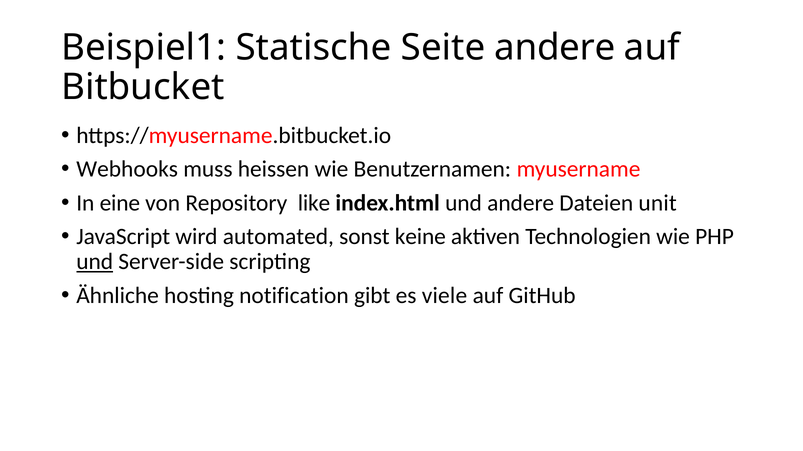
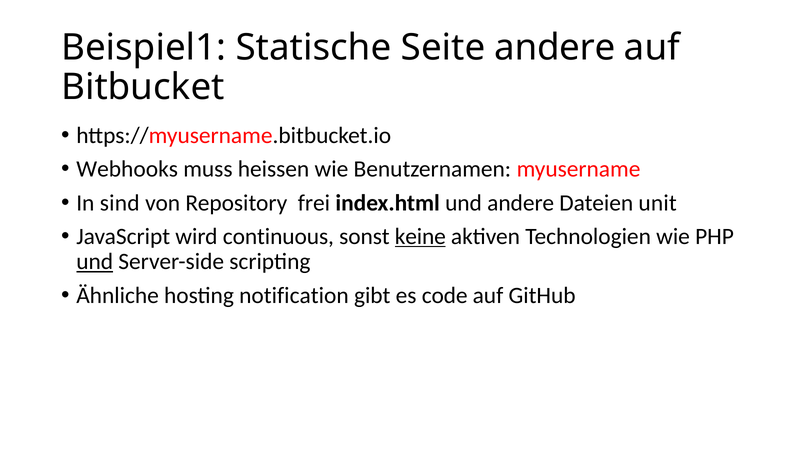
eine: eine -> sind (120, 203)
like: like -> frei (314, 203)
automated: automated -> continuous (278, 237)
keine underline: none -> present (420, 237)
viele: viele -> code (445, 296)
